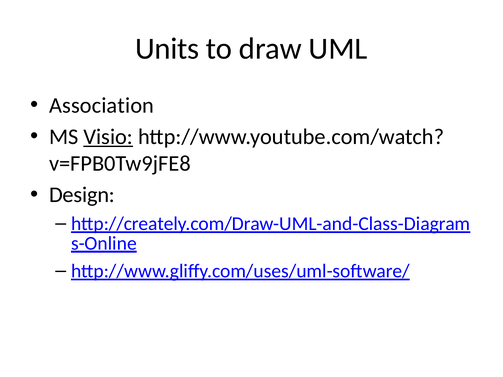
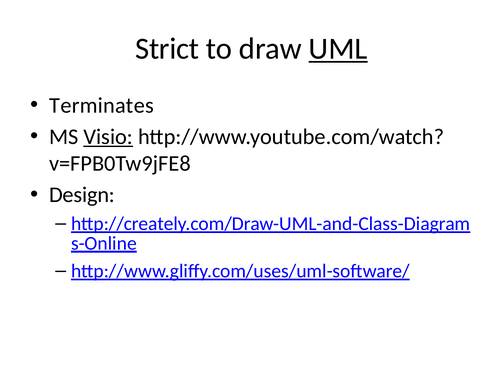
Units: Units -> Strict (167, 49)
UML underline: none -> present (338, 49)
Association: Association -> Terminates (102, 106)
